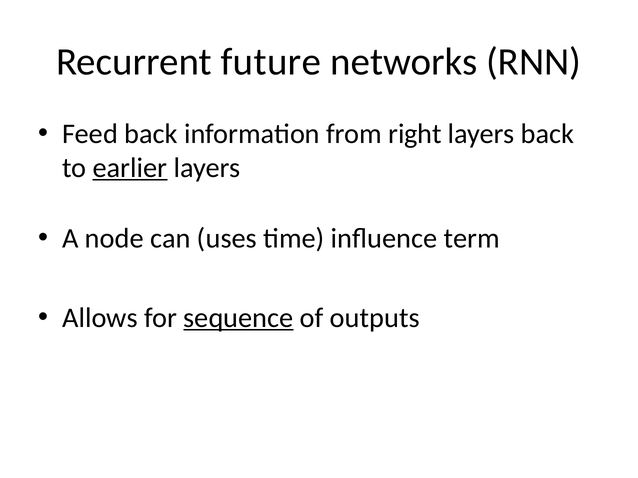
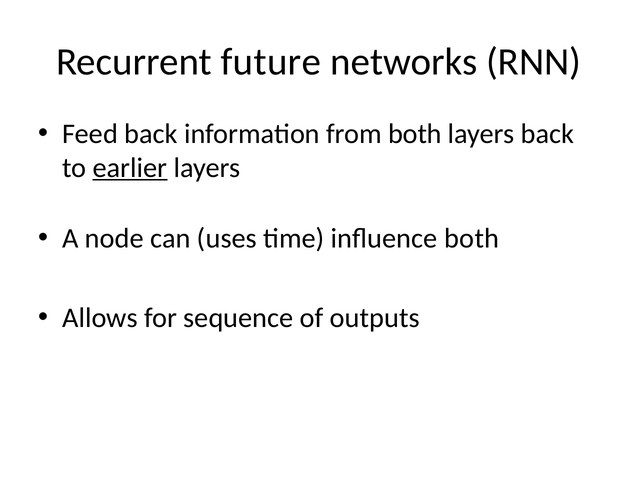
from right: right -> both (415, 134)
influence term: term -> both (472, 239)
sequence underline: present -> none (238, 318)
